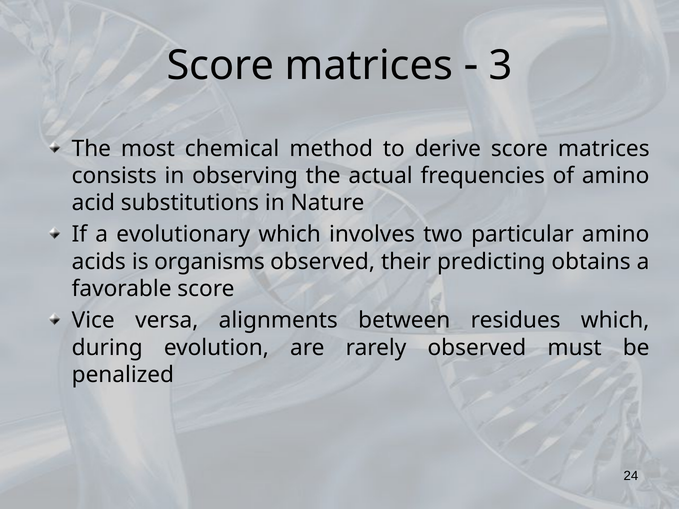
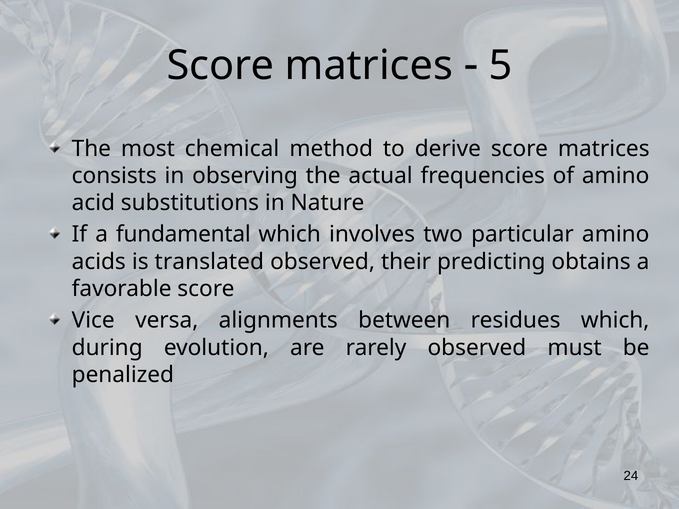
3: 3 -> 5 (500, 66)
evolutionary: evolutionary -> fundamental (183, 235)
organisms: organisms -> translated (209, 262)
